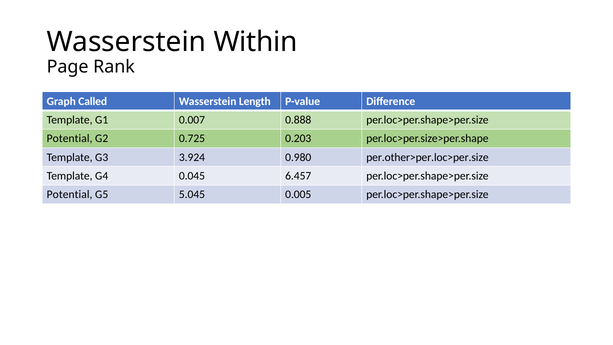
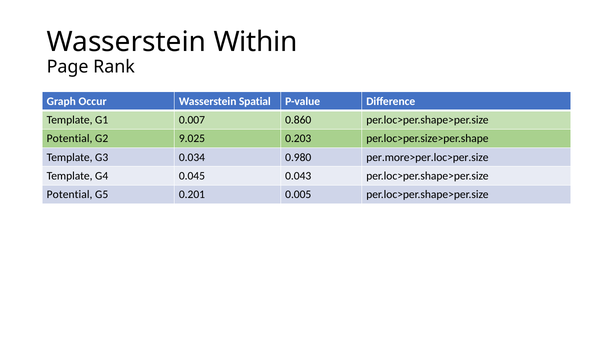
Called: Called -> Occur (93, 101)
Length: Length -> Spatial (255, 101)
0.888: 0.888 -> 0.860 (298, 120)
0.725: 0.725 -> 9.025 (192, 139)
3.924: 3.924 -> 0.034 (192, 157)
per.other>per.loc>per.size: per.other>per.loc>per.size -> per.more>per.loc>per.size (427, 157)
6.457: 6.457 -> 0.043 (298, 176)
5.045: 5.045 -> 0.201 (192, 194)
